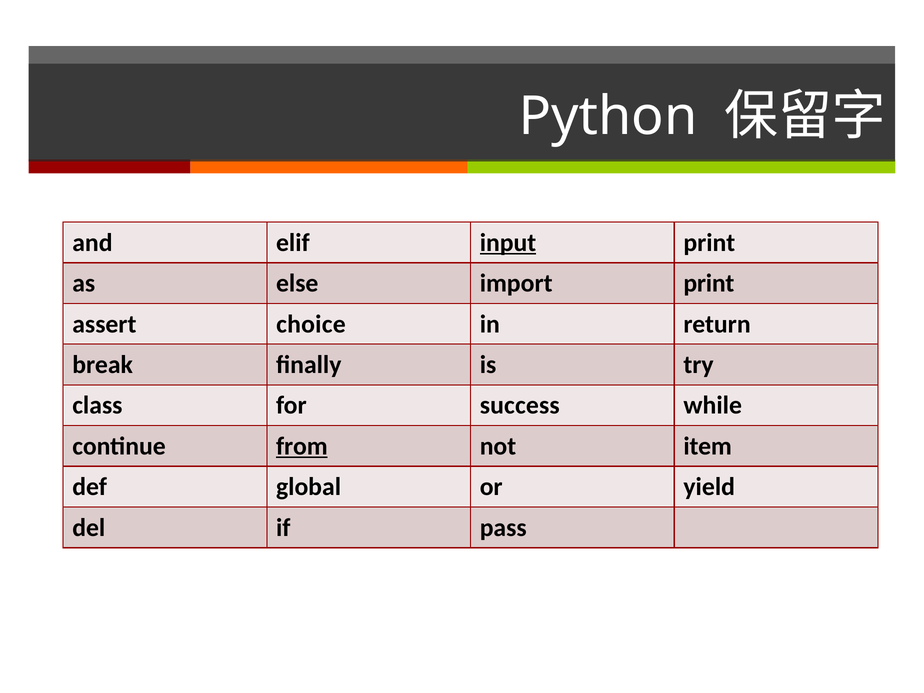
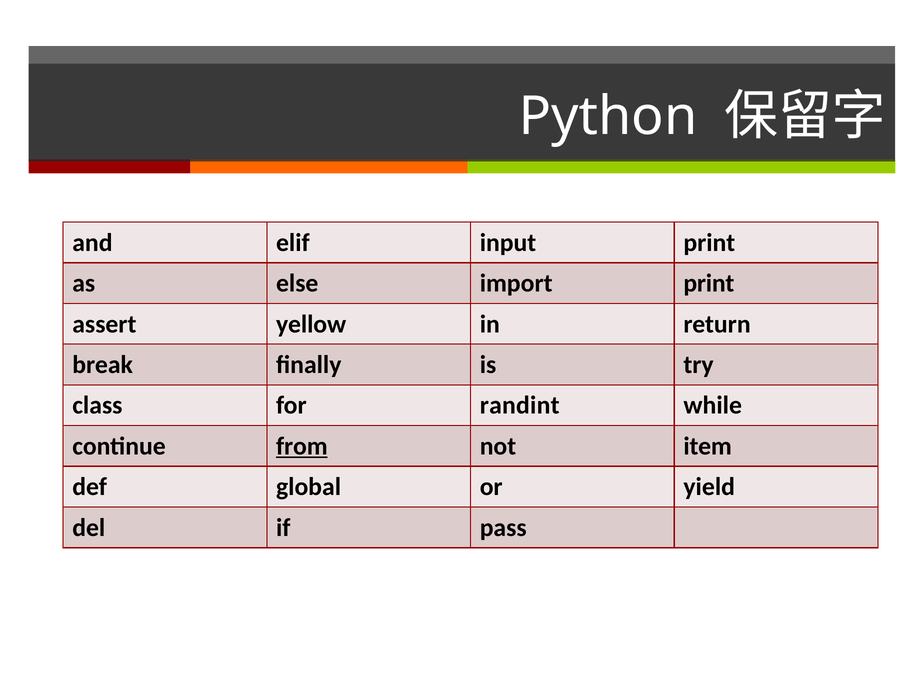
input underline: present -> none (508, 243)
choice: choice -> yellow (311, 324)
success: success -> randint (520, 406)
